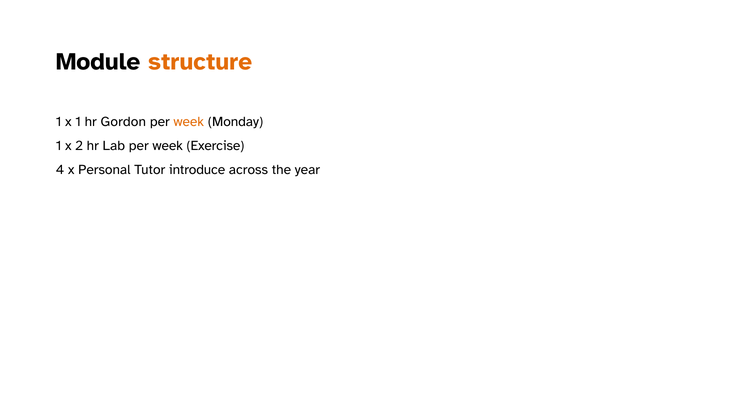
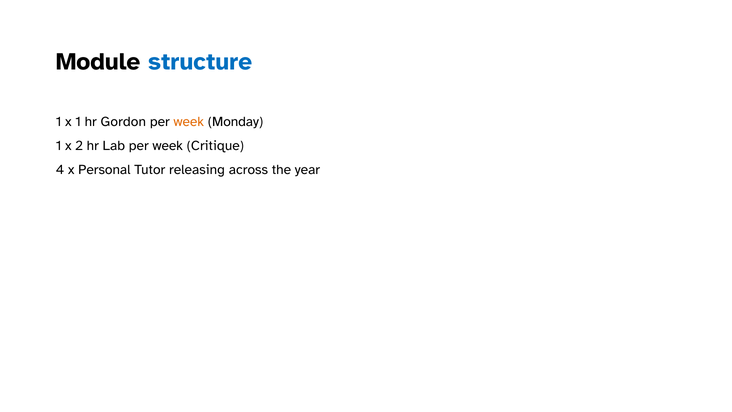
structure colour: orange -> blue (200, 62)
Exercise: Exercise -> Critique (215, 146)
introduce: introduce -> releasing (197, 170)
